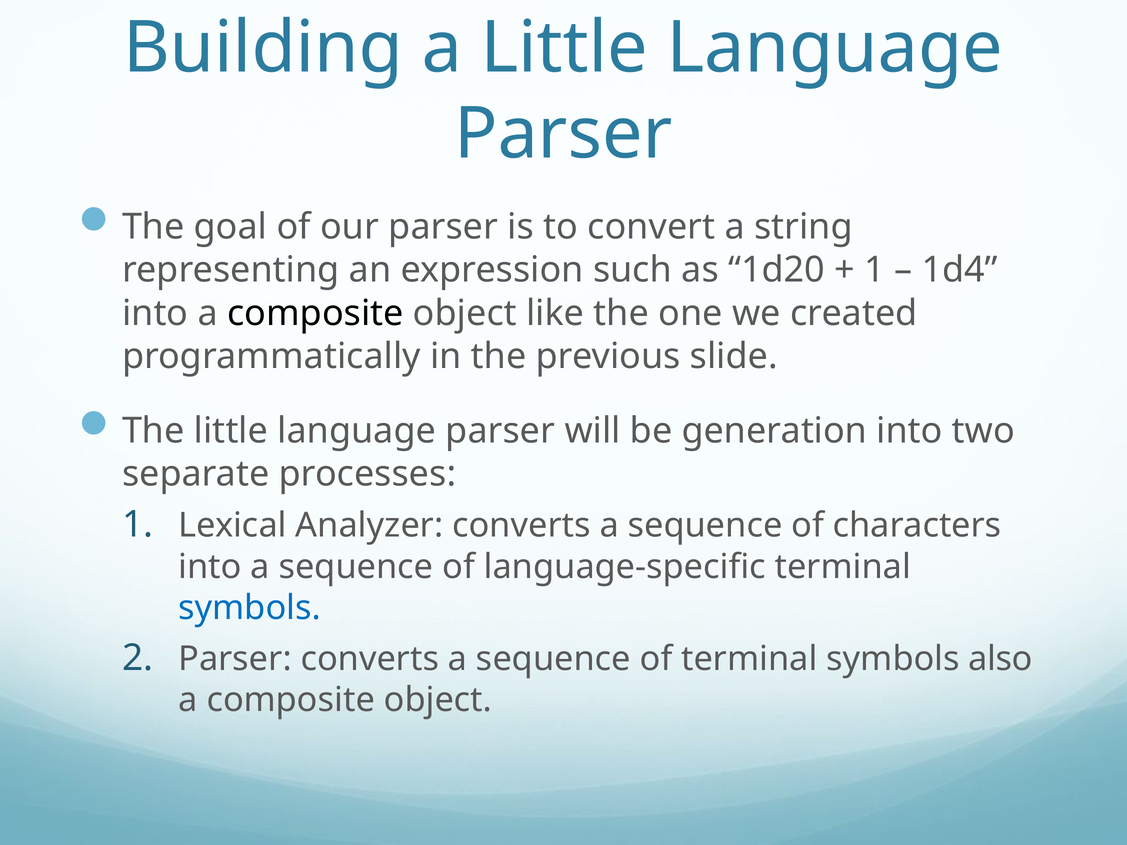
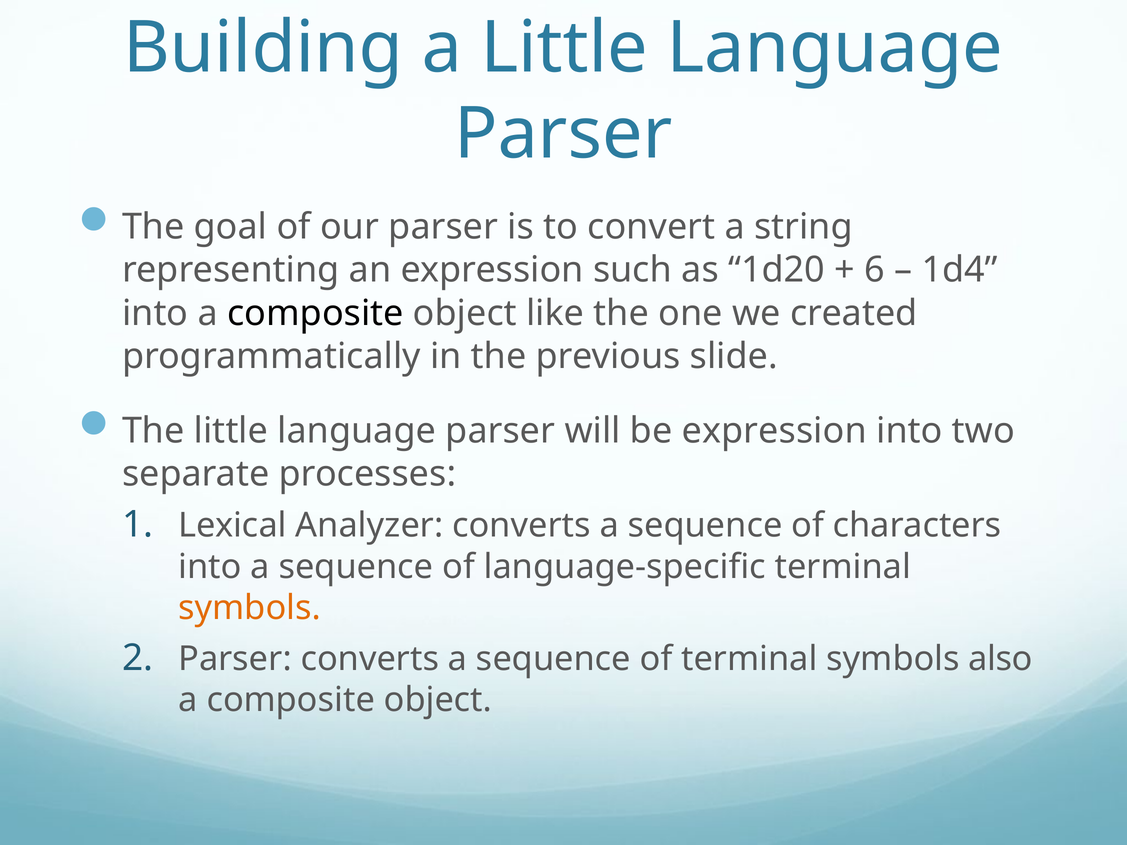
1: 1 -> 6 (875, 270)
be generation: generation -> expression (774, 431)
symbols colour: blue -> orange (250, 608)
